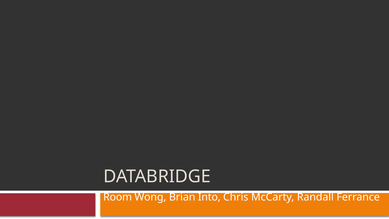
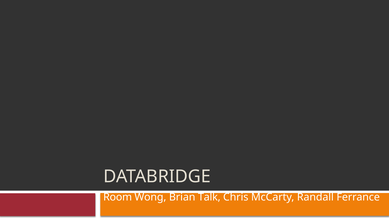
Into: Into -> Talk (209, 197)
